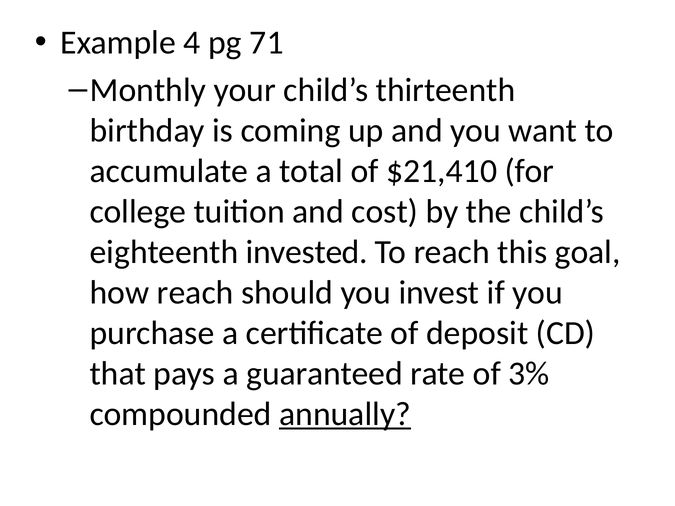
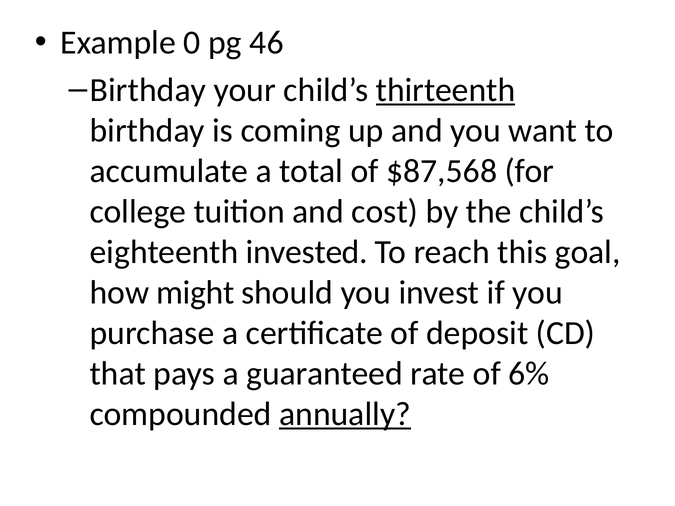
4: 4 -> 0 (192, 43)
71: 71 -> 46 (267, 43)
Monthly: Monthly -> Birthday (148, 90)
thirteenth underline: none -> present (446, 90)
$21,410: $21,410 -> $87,568 (442, 171)
how reach: reach -> might (195, 293)
3%: 3% -> 6% (529, 374)
